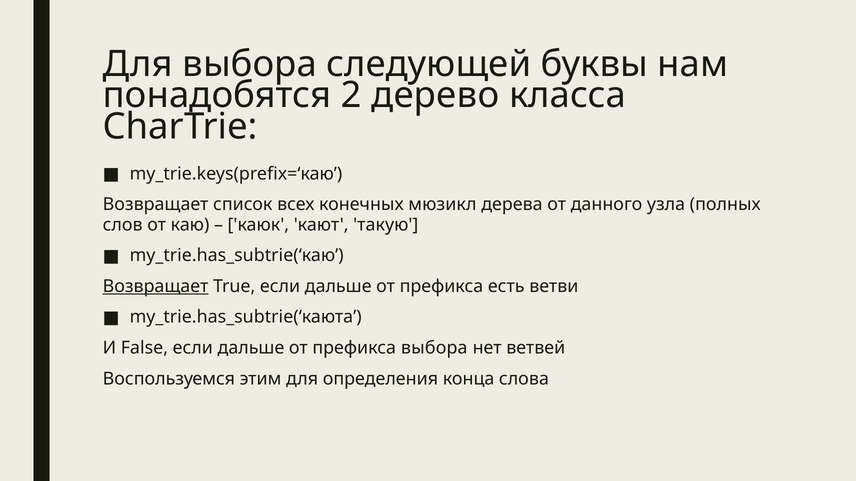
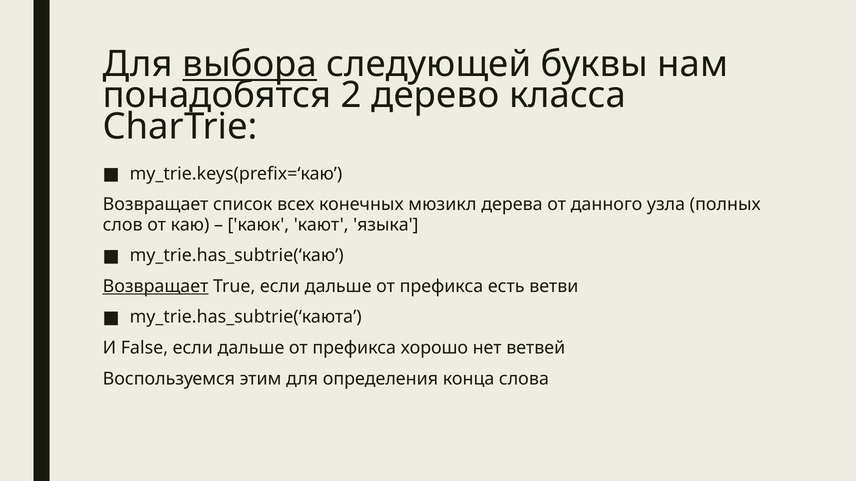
выбора underline: none -> present (250, 64)
такую: такую -> языка (386, 225)
префикса выбора: выбора -> хорошо (434, 348)
